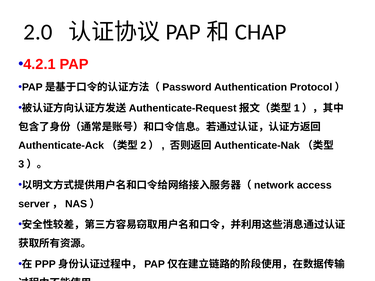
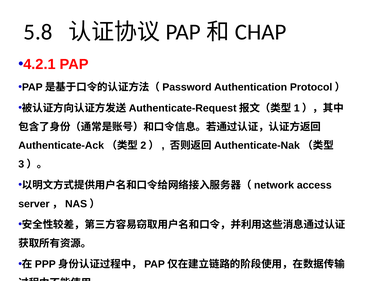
2.0: 2.0 -> 5.8 (38, 32)
